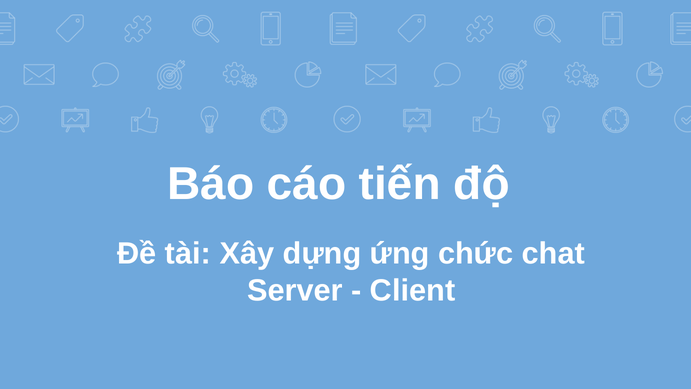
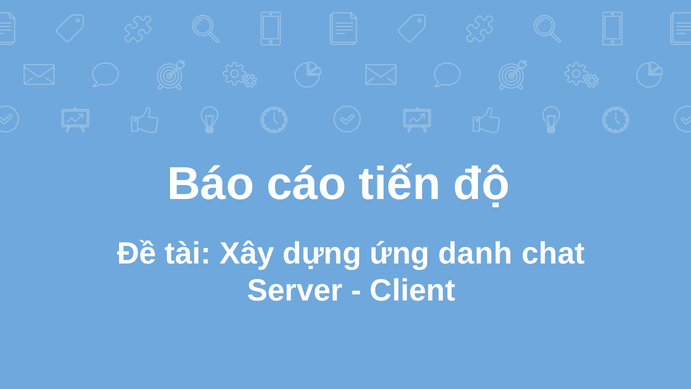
chức: chức -> danh (476, 253)
